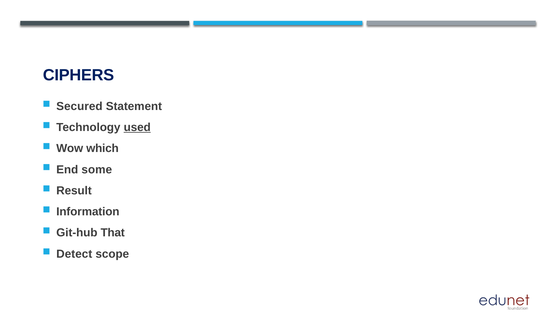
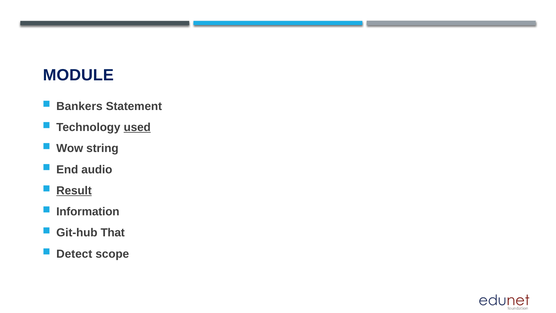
CIPHERS: CIPHERS -> MODULE (78, 75)
Secured: Secured -> Bankers (79, 106)
which: which -> string (102, 148)
some: some -> audio (97, 169)
Result underline: none -> present (74, 190)
